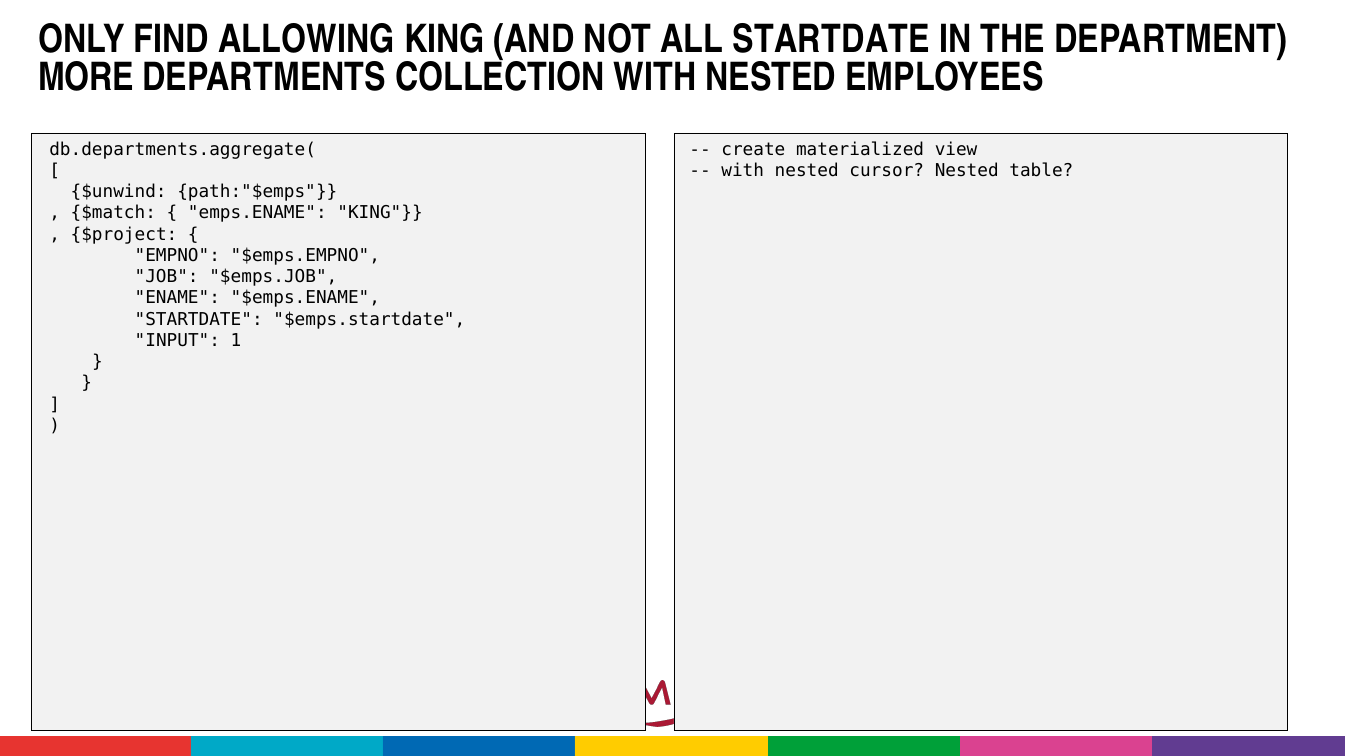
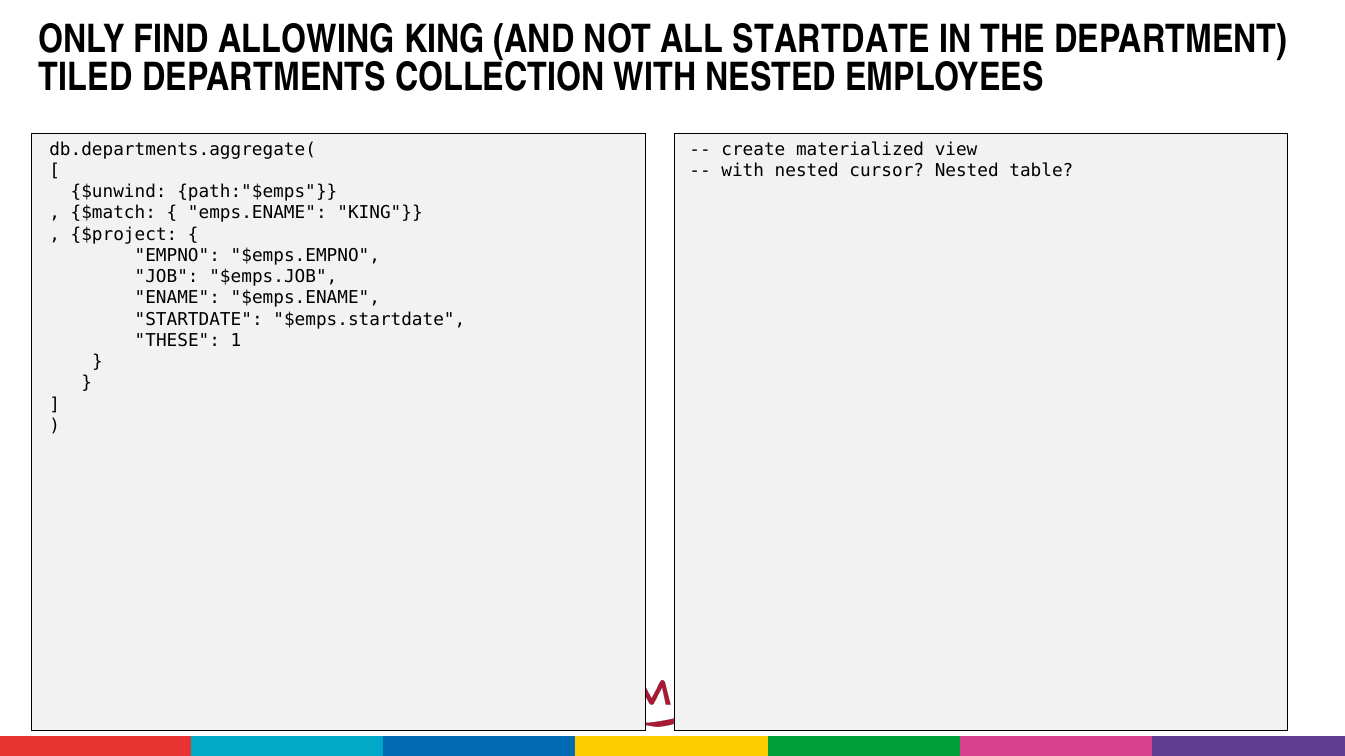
MORE: MORE -> TILED (86, 78)
INPUT: INPUT -> THESE (177, 341)
